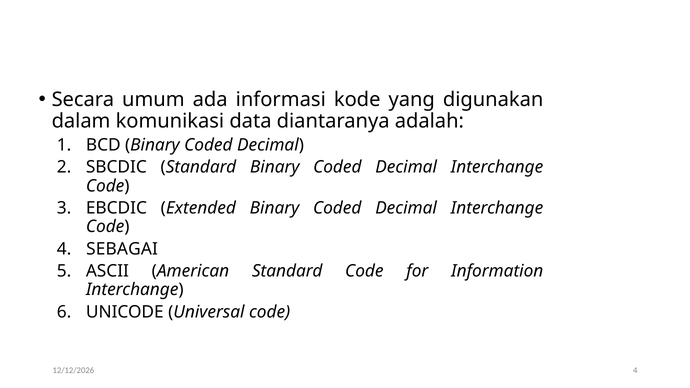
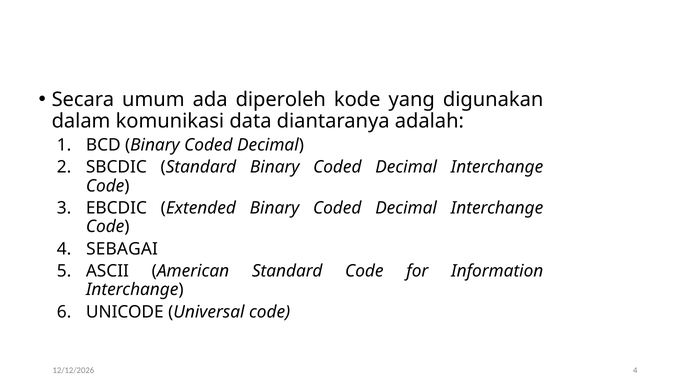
informasi: informasi -> diperoleh (281, 100)
